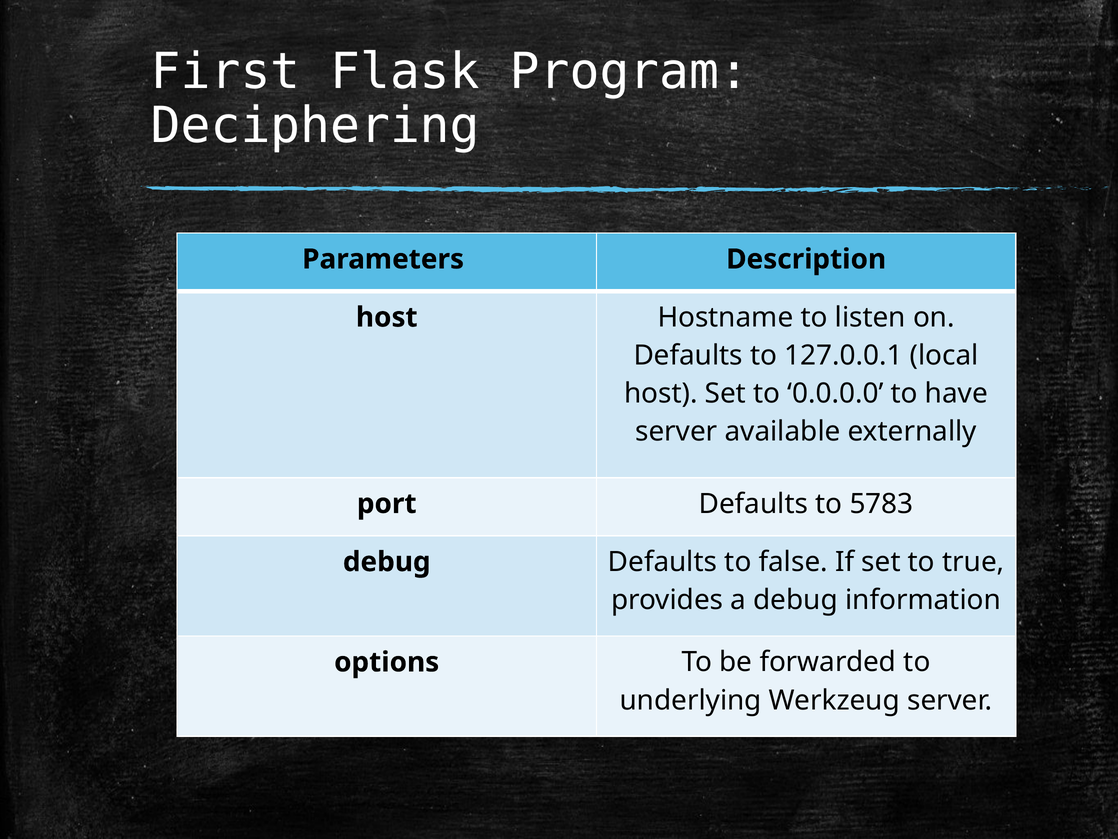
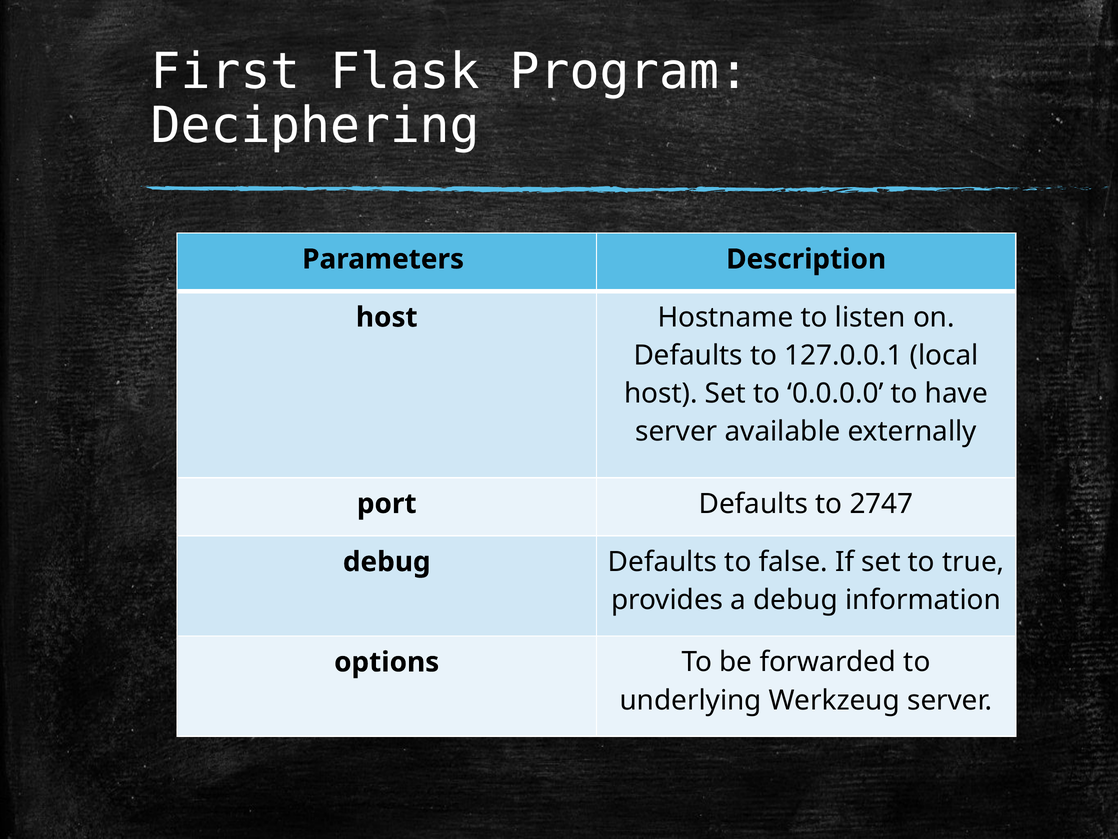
5783: 5783 -> 2747 (881, 503)
